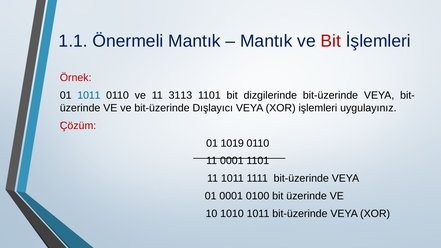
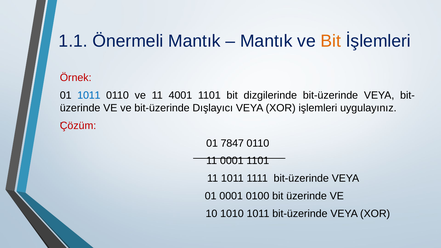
Bit colour: red -> orange (331, 41)
3113: 3113 -> 4001 (180, 95)
1019: 1019 -> 7847 (232, 143)
